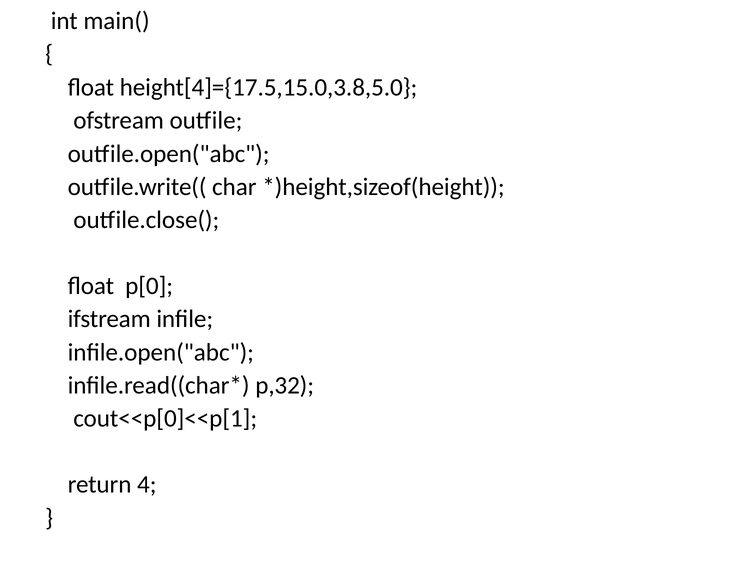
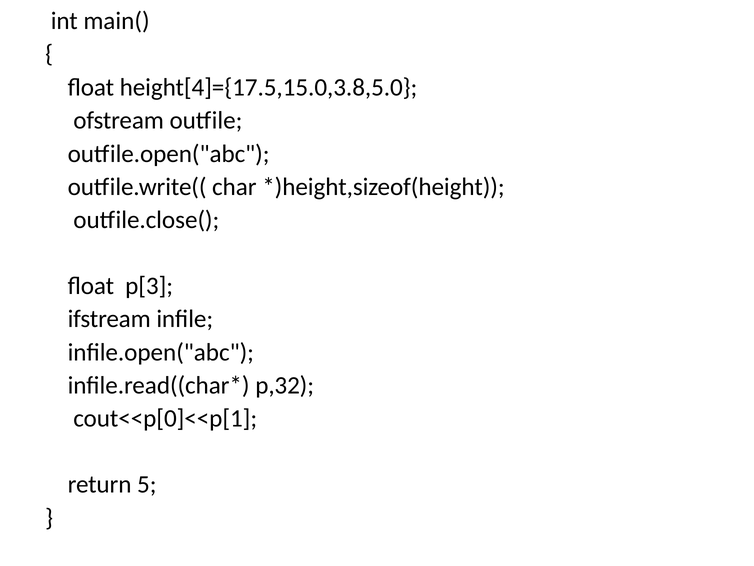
p[0: p[0 -> p[3 (149, 286)
4: 4 -> 5 (147, 484)
